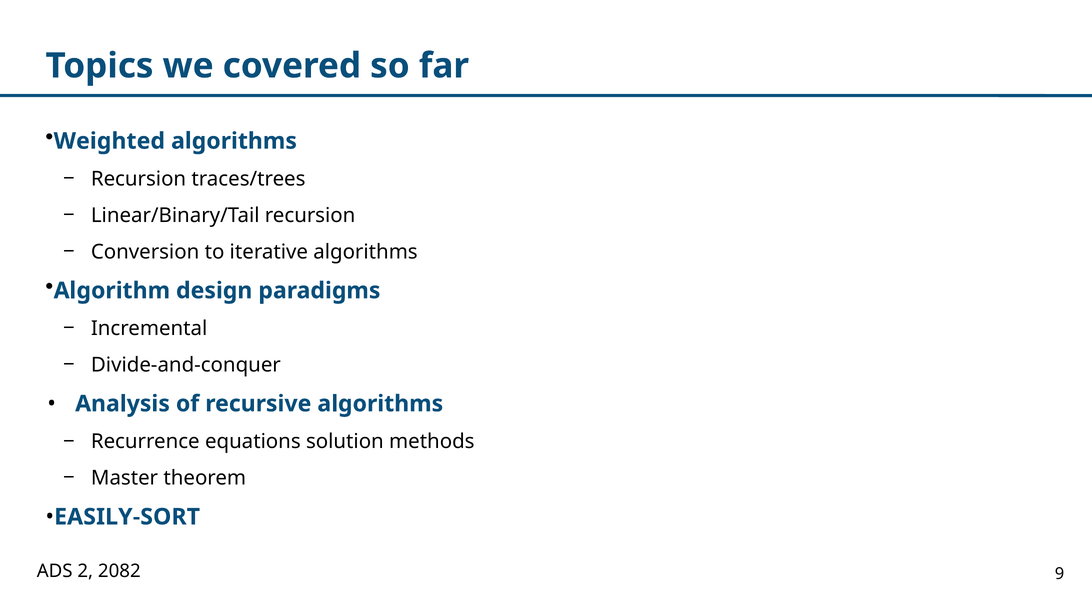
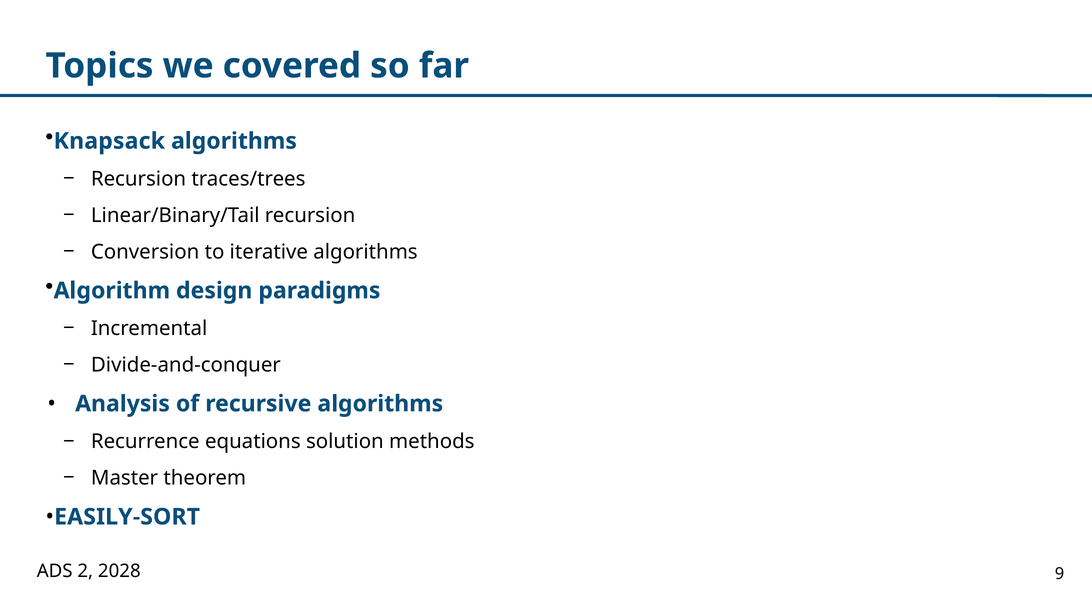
Weighted: Weighted -> Knapsack (109, 141)
2082: 2082 -> 2028 (119, 571)
